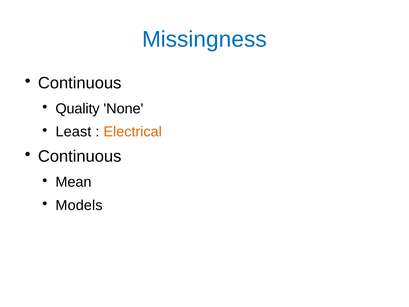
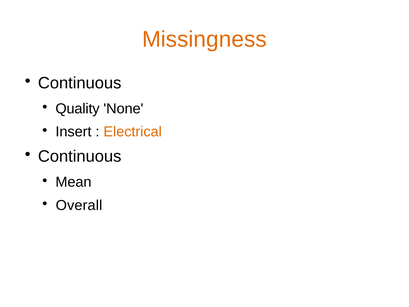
Missingness colour: blue -> orange (204, 39)
Least: Least -> Insert (74, 132)
Models: Models -> Overall (79, 205)
